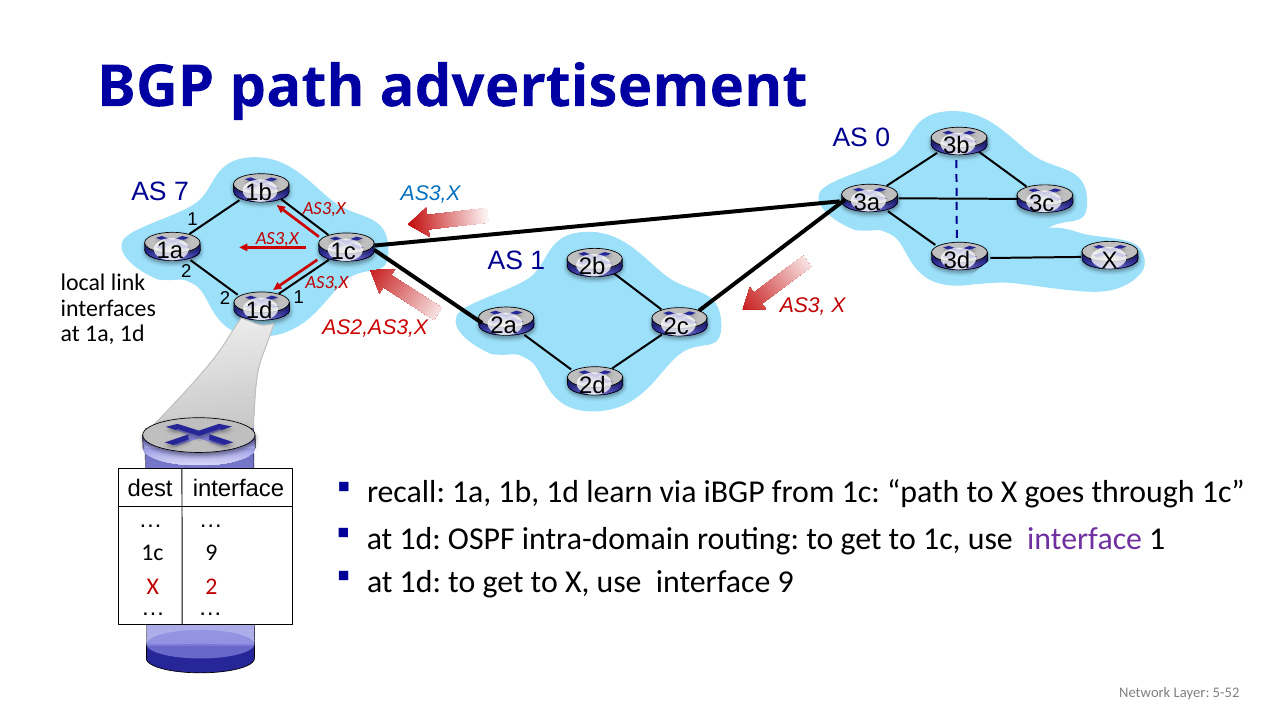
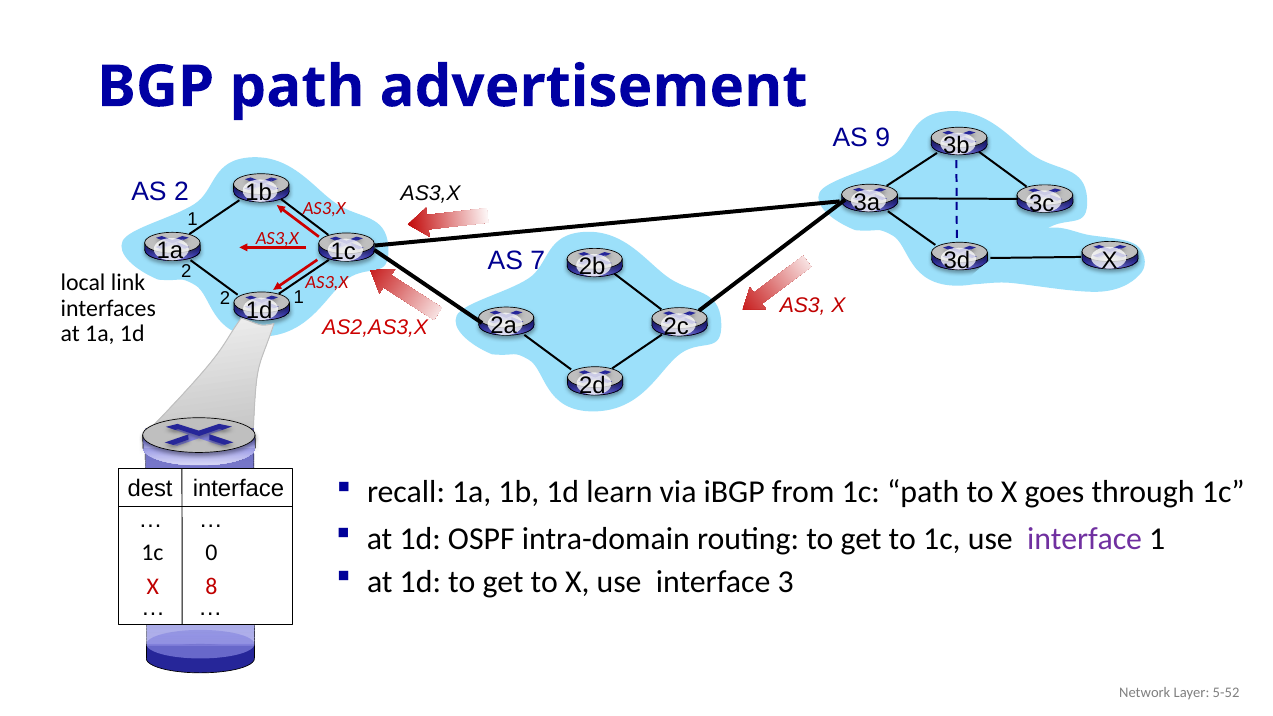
0: 0 -> 9 (883, 138)
AS 7: 7 -> 2 (181, 191)
AS3,X colour: blue -> black (431, 193)
AS 1: 1 -> 7 (538, 260)
1c 9: 9 -> 0 (212, 552)
interface 9: 9 -> 3 (786, 582)
X 2: 2 -> 8 (211, 587)
